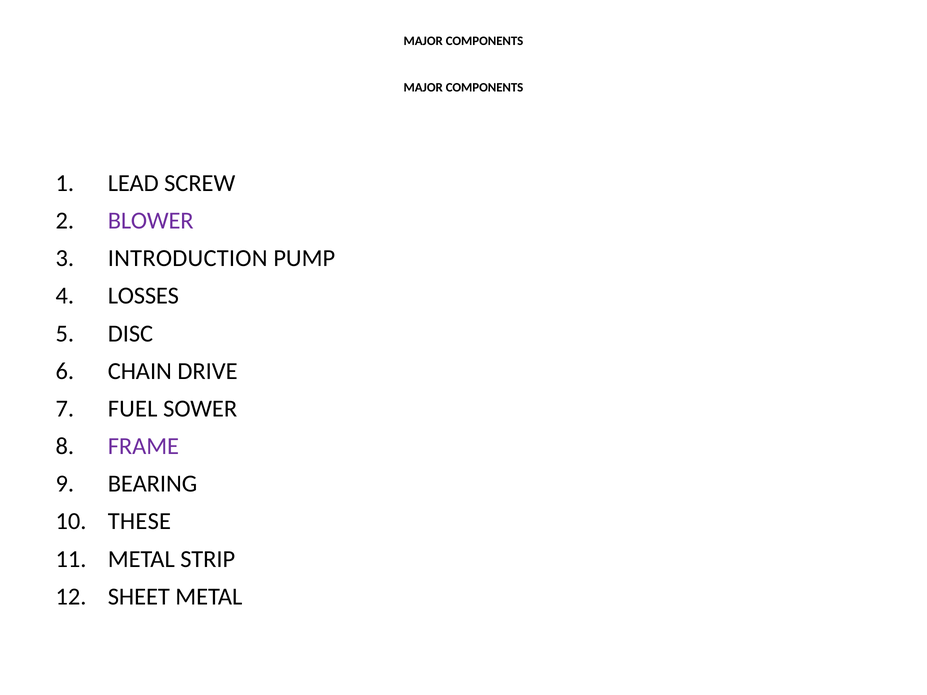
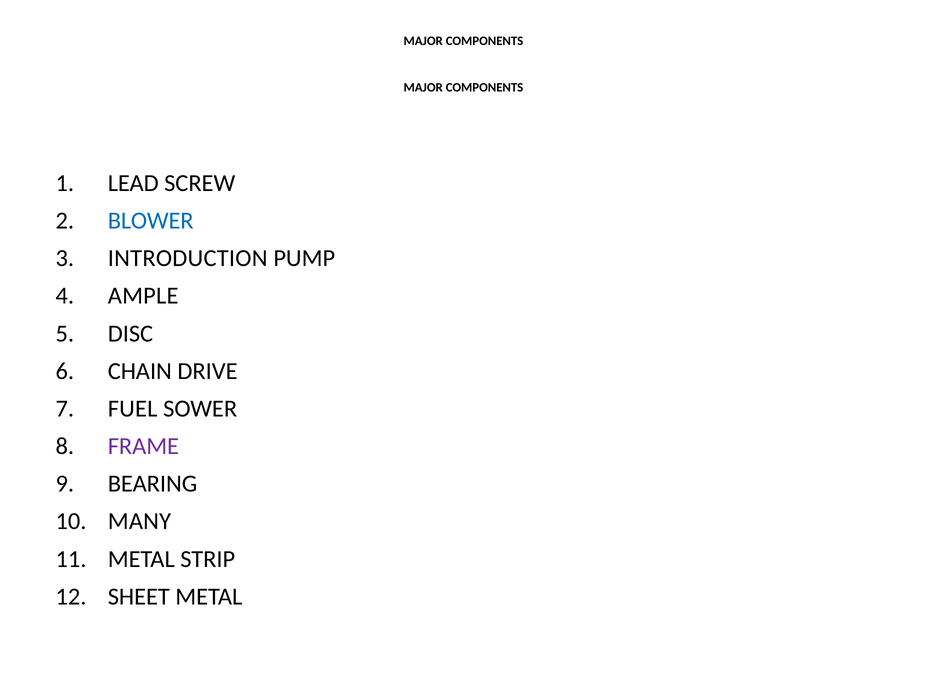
BLOWER colour: purple -> blue (151, 221)
LOSSES: LOSSES -> AMPLE (143, 296)
THESE: THESE -> MANY (139, 522)
